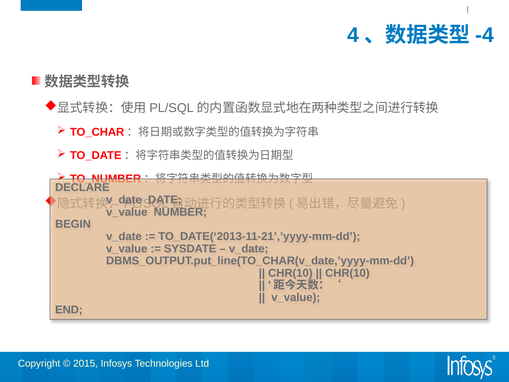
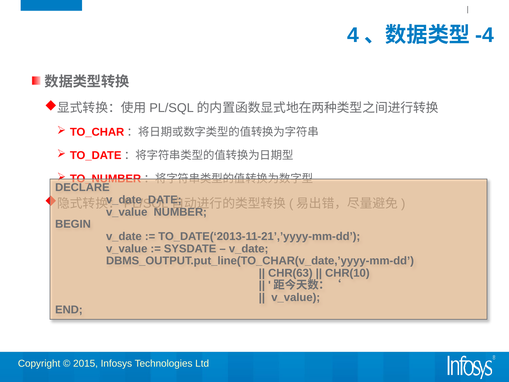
CHR(10: CHR(10 -> CHR(63 (290, 273)
